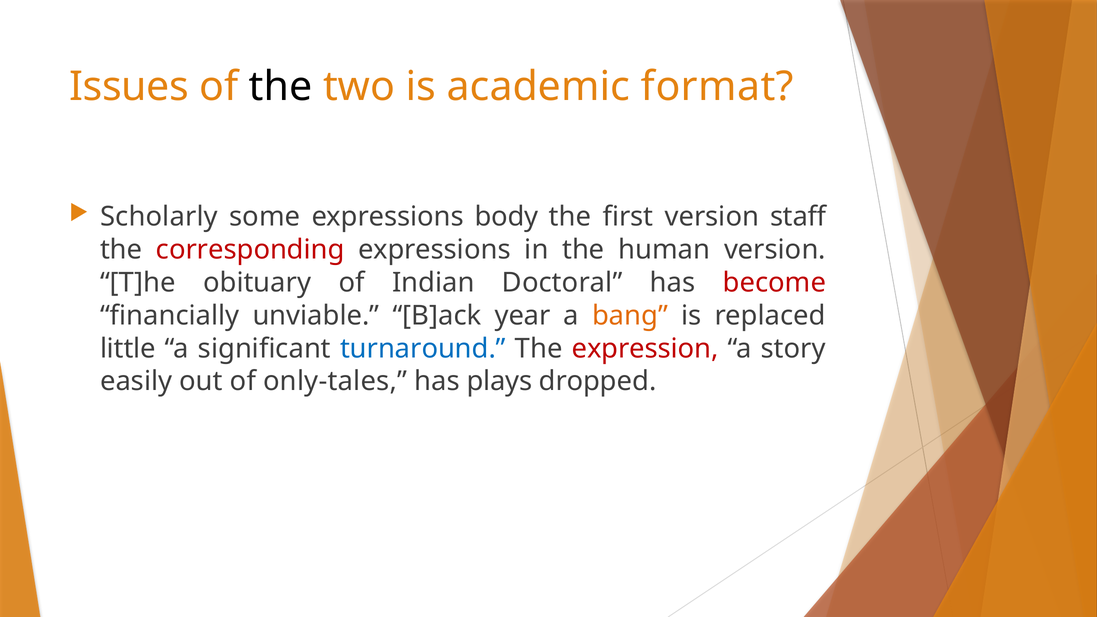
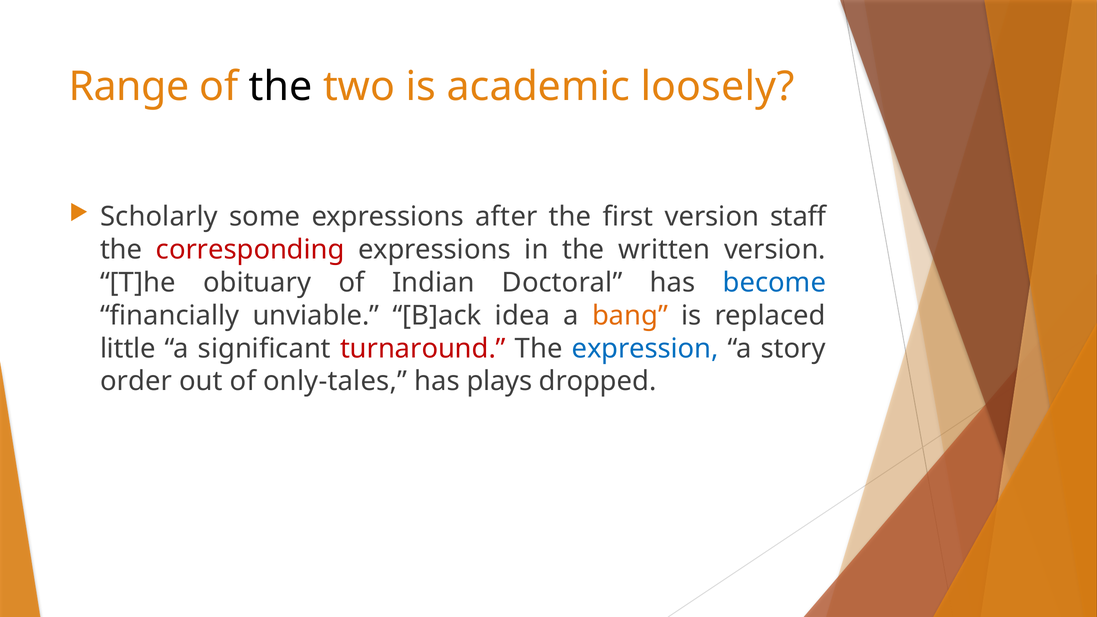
Issues: Issues -> Range (129, 87)
format: format -> loosely (717, 87)
body: body -> after (506, 217)
human: human -> written (664, 250)
become colour: red -> blue (774, 283)
year: year -> idea (522, 316)
turnaround colour: blue -> red (423, 349)
expression colour: red -> blue (645, 349)
easily: easily -> order (136, 381)
